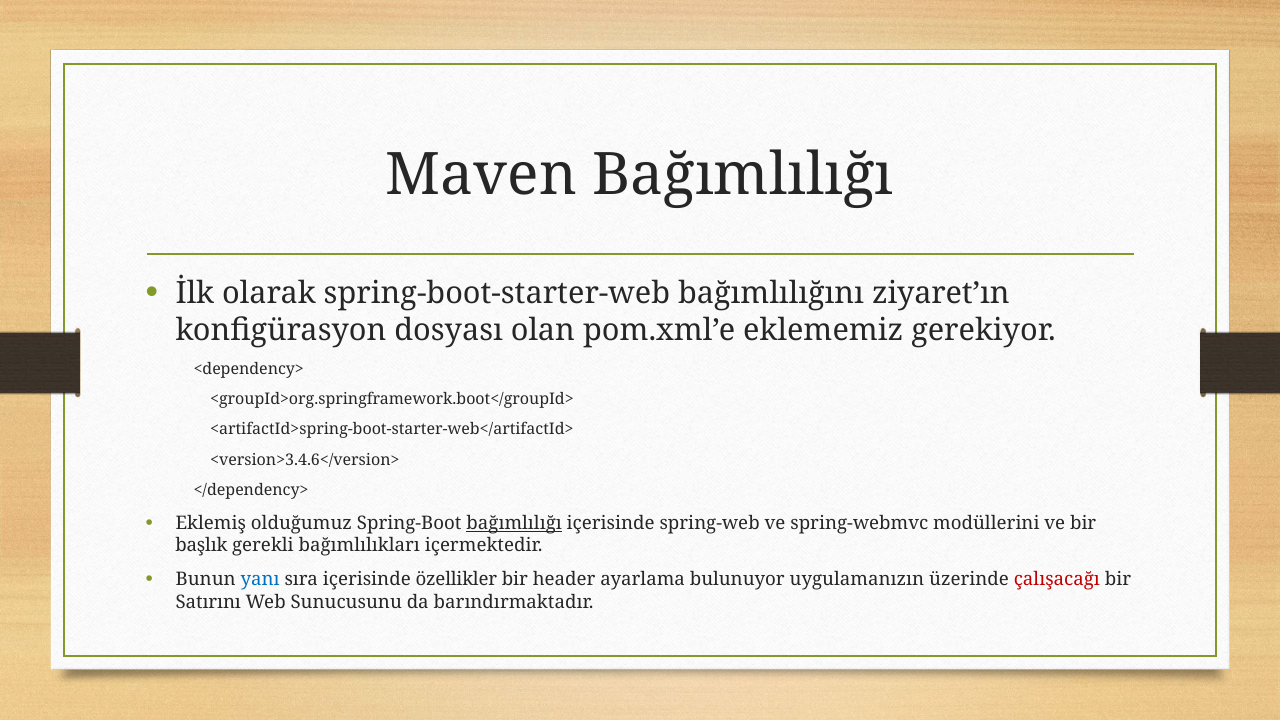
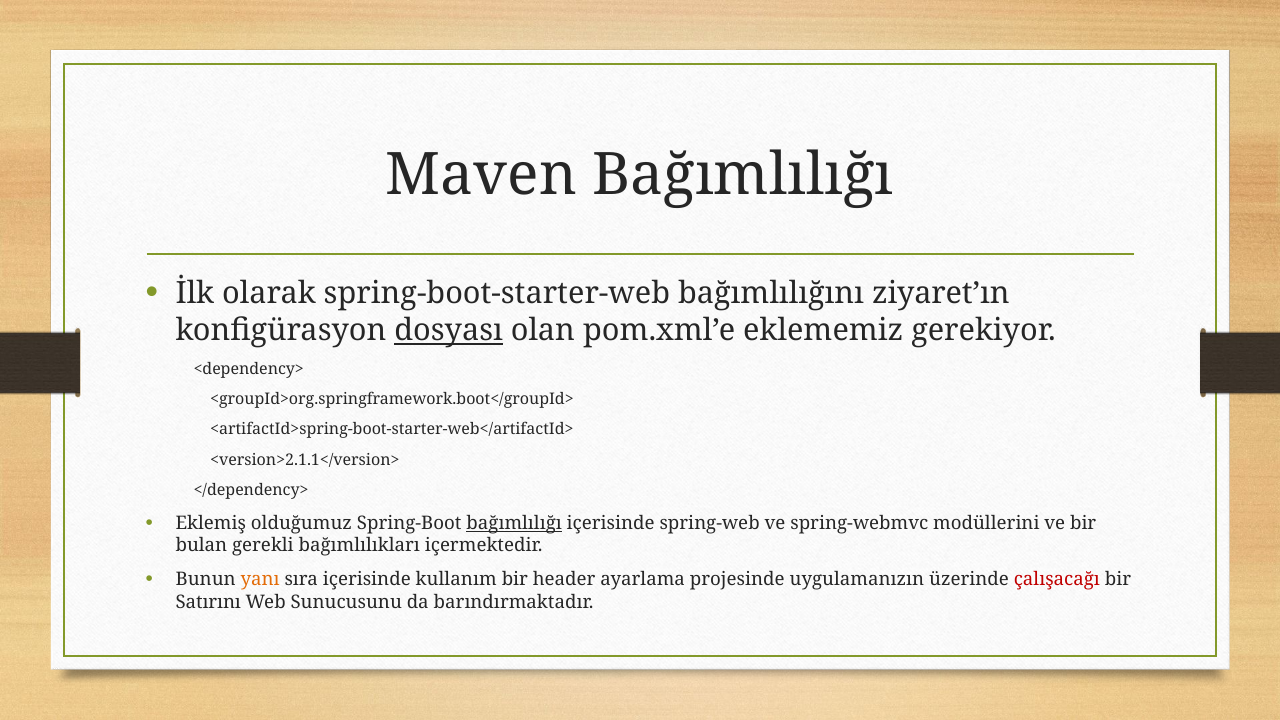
dosyası underline: none -> present (449, 331)
<version>3.4.6</version>: <version>3.4.6</version> -> <version>2.1.1</version> (305, 460)
başlık: başlık -> bulan (201, 546)
yanı colour: blue -> orange (260, 580)
özellikler: özellikler -> kullanım (456, 580)
bulunuyor: bulunuyor -> projesinde (737, 580)
